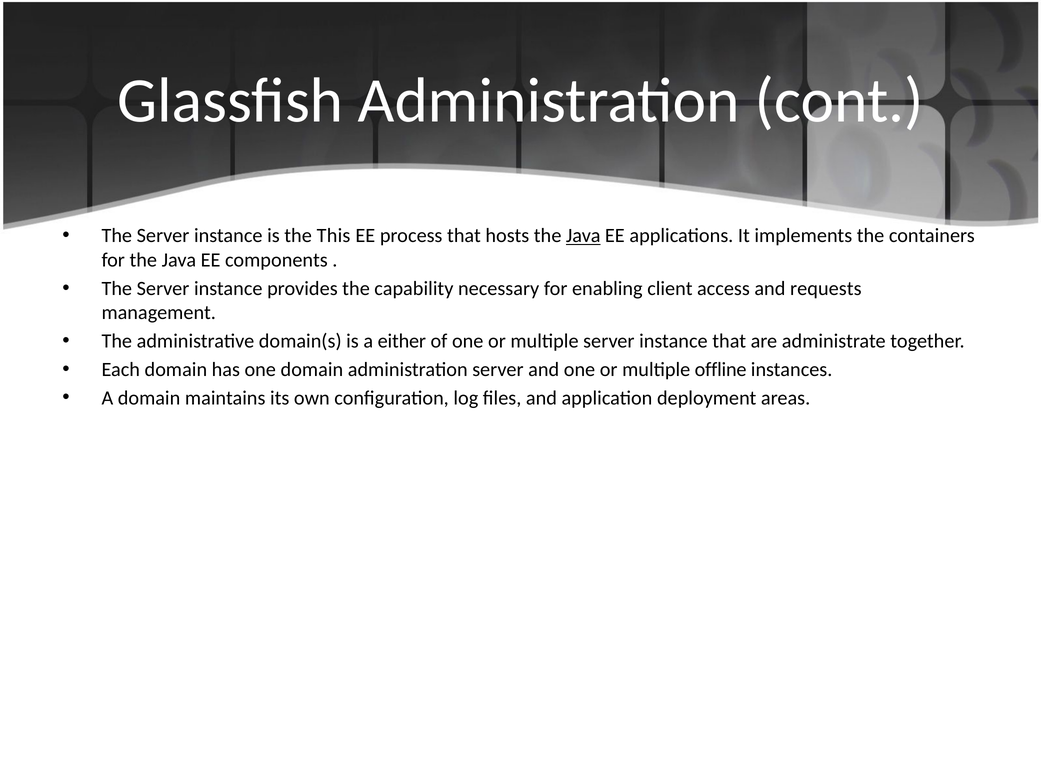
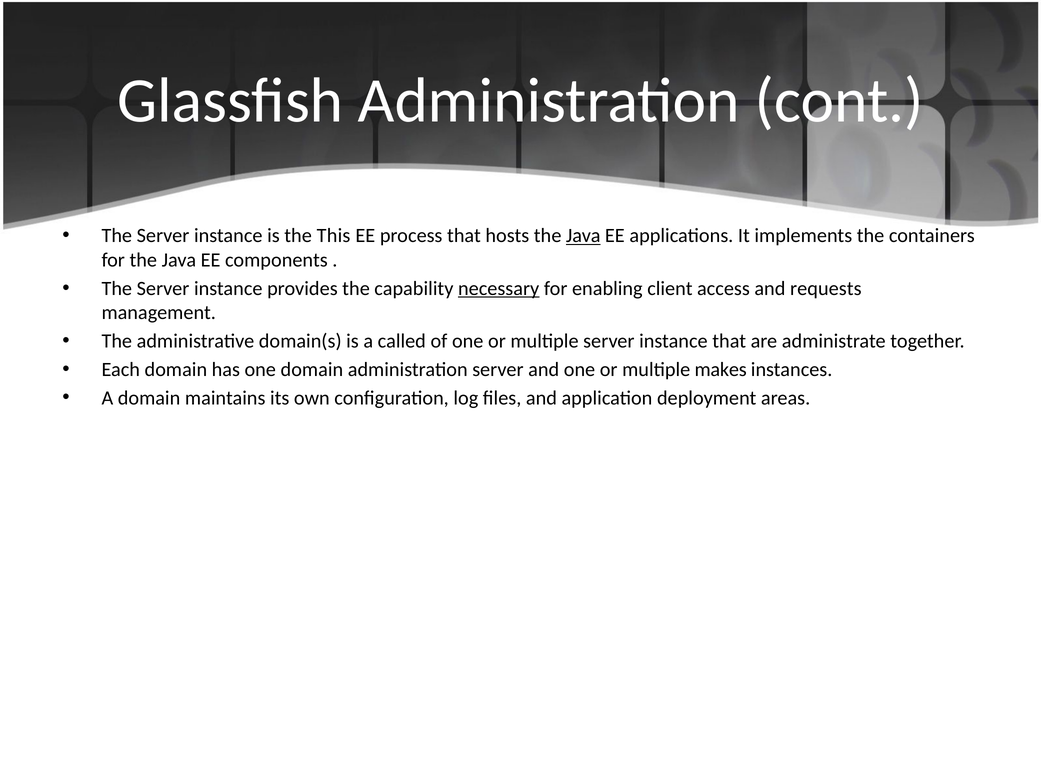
necessary underline: none -> present (499, 288)
either: either -> called (402, 341)
offline: offline -> makes (721, 369)
